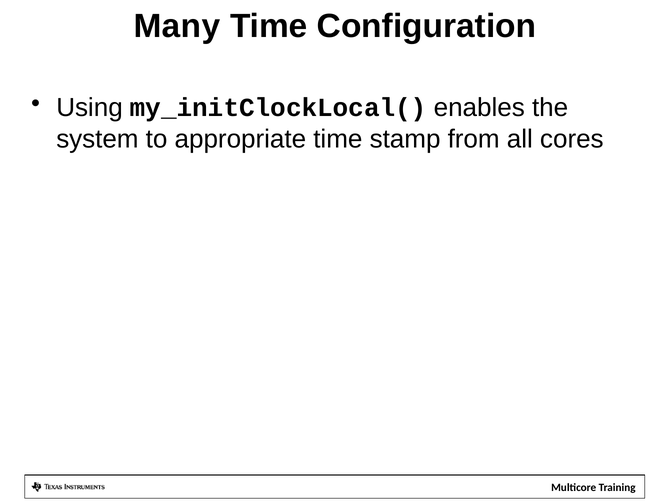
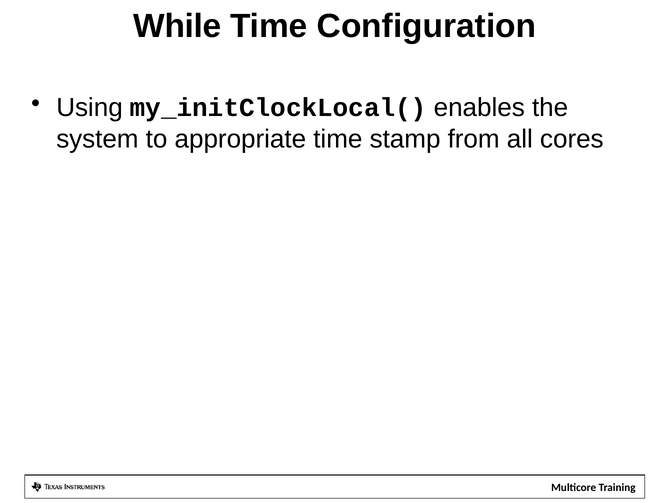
Many: Many -> While (177, 26)
